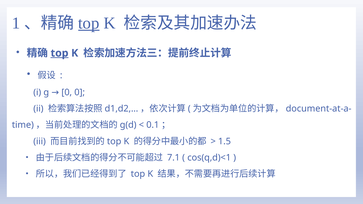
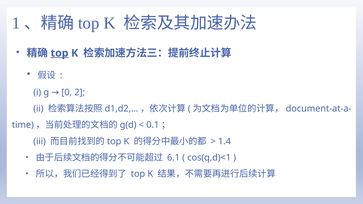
top underline: present -> none (89, 23)
0 0: 0 -> 2 (80, 92)
1.5: 1.5 -> 1.4 (225, 141)
7.1: 7.1 -> 6.1 (174, 158)
